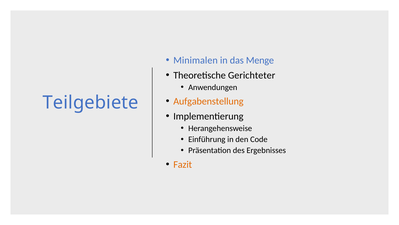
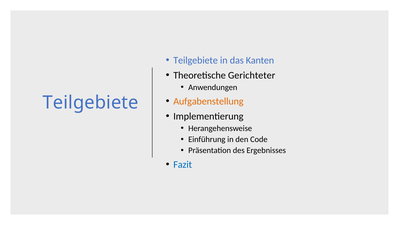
Minimalen: Minimalen -> Teilgebiete (196, 60)
Menge: Menge -> Kanten (260, 60)
Fazit colour: orange -> blue (183, 164)
